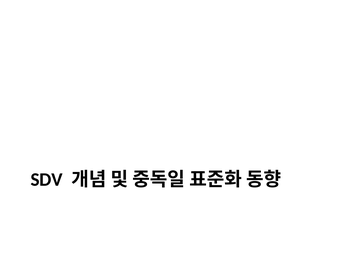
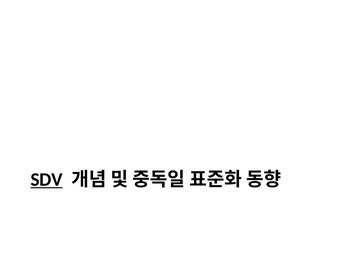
SDV underline: none -> present (47, 180)
